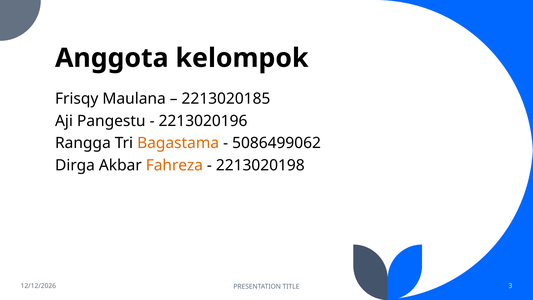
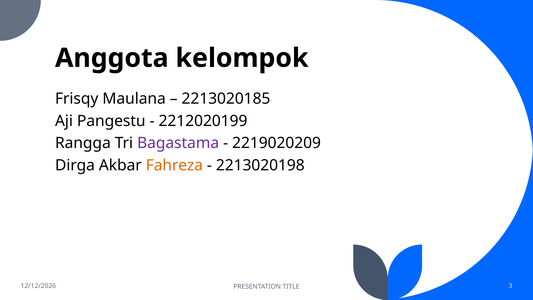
2213020196: 2213020196 -> 2212020199 (203, 121)
Bagastama colour: orange -> purple (178, 143)
5086499062: 5086499062 -> 2219020209 (277, 143)
